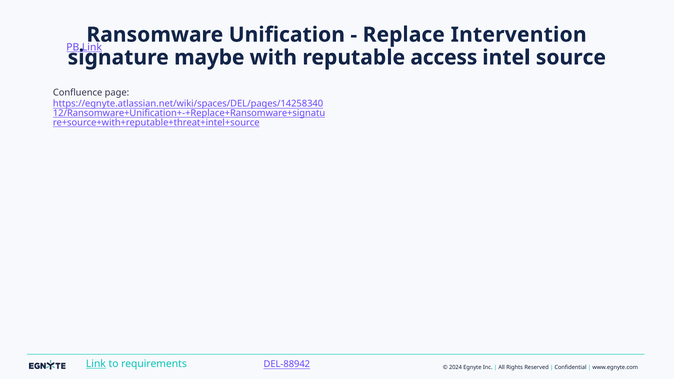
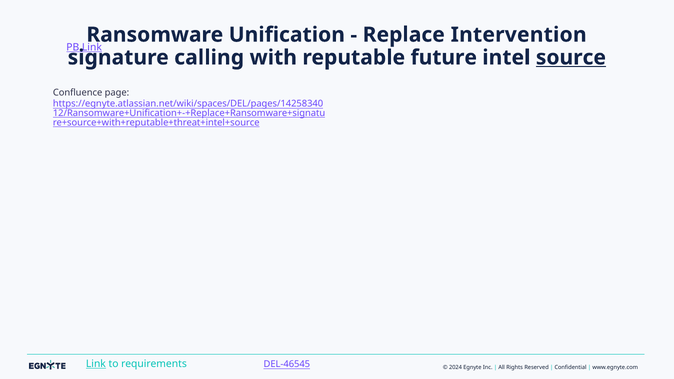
maybe: maybe -> calling (209, 58)
access: access -> future (444, 58)
source underline: none -> present (571, 58)
DEL-88942: DEL-88942 -> DEL-46545 (287, 365)
